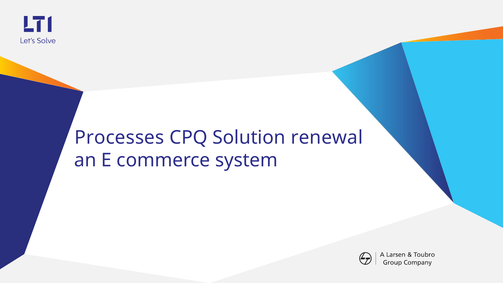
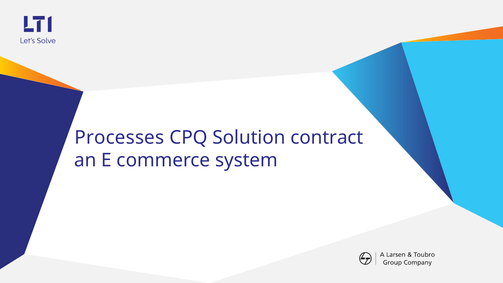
renewal: renewal -> contract (327, 137)
